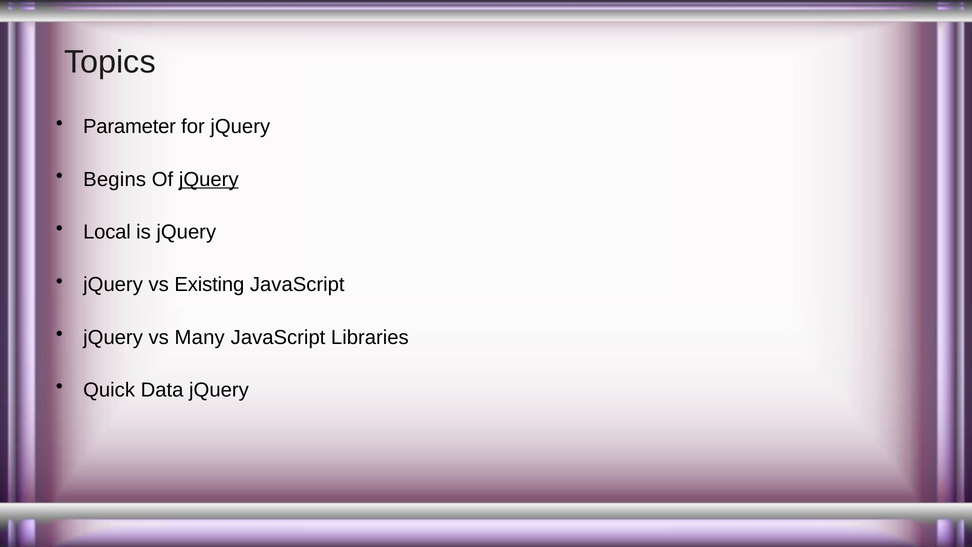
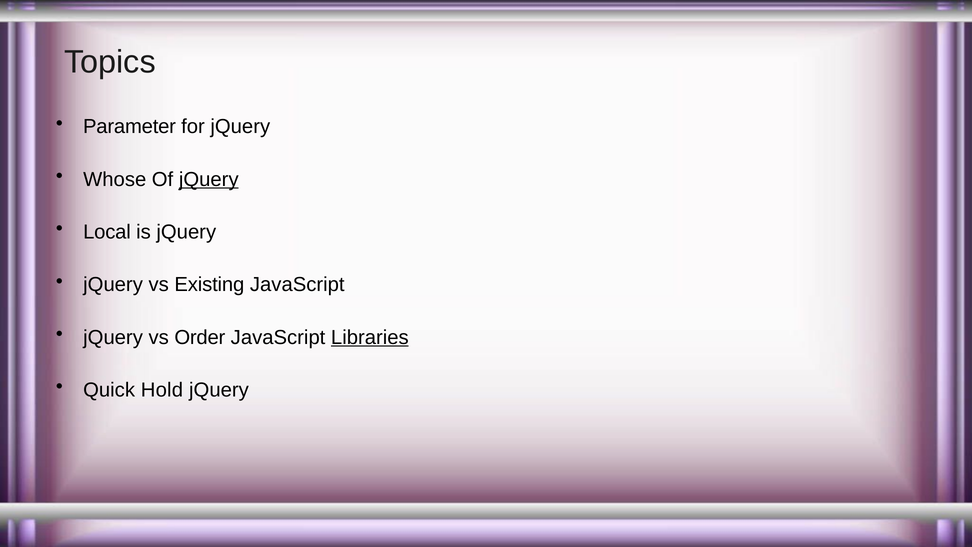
Begins: Begins -> Whose (115, 179)
Many: Many -> Order (200, 337)
Libraries underline: none -> present (370, 337)
Data: Data -> Hold (162, 390)
